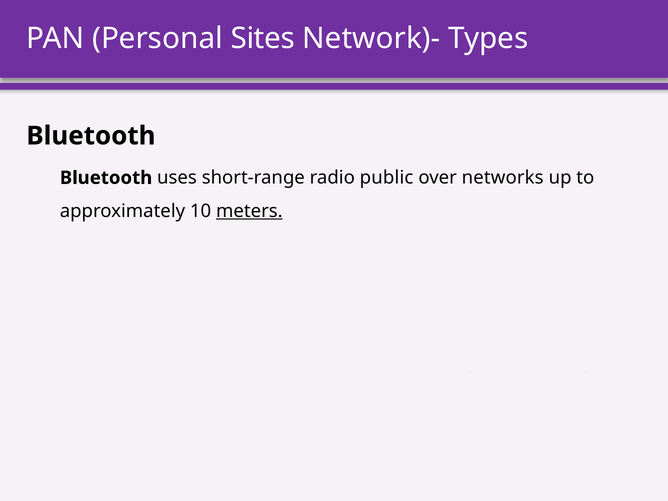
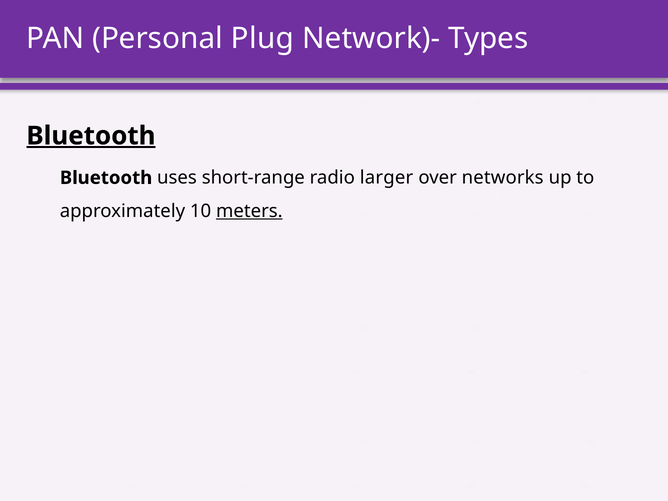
Sites: Sites -> Plug (262, 39)
Bluetooth underline: none -> present (91, 136)
public: public -> larger (387, 178)
